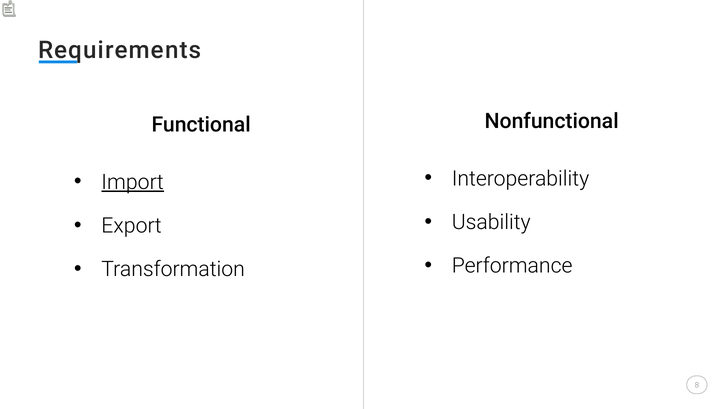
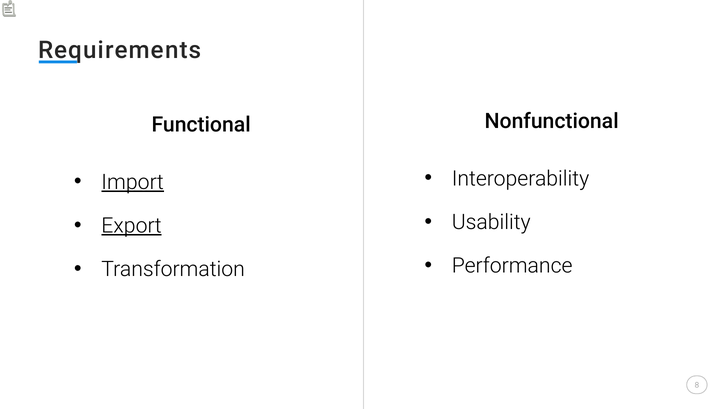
Export underline: none -> present (131, 226)
